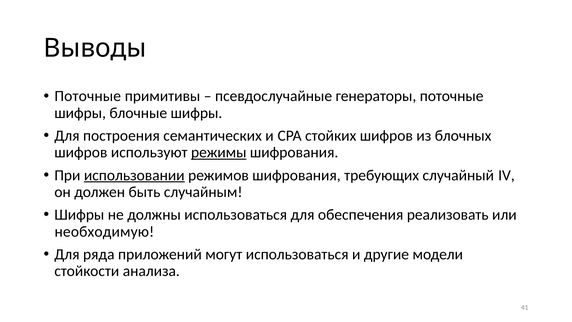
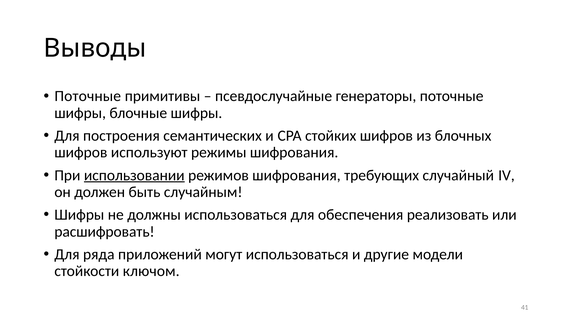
режимы underline: present -> none (219, 152)
необходимую: необходимую -> расшифровать (104, 231)
анализа: анализа -> ключом (151, 271)
